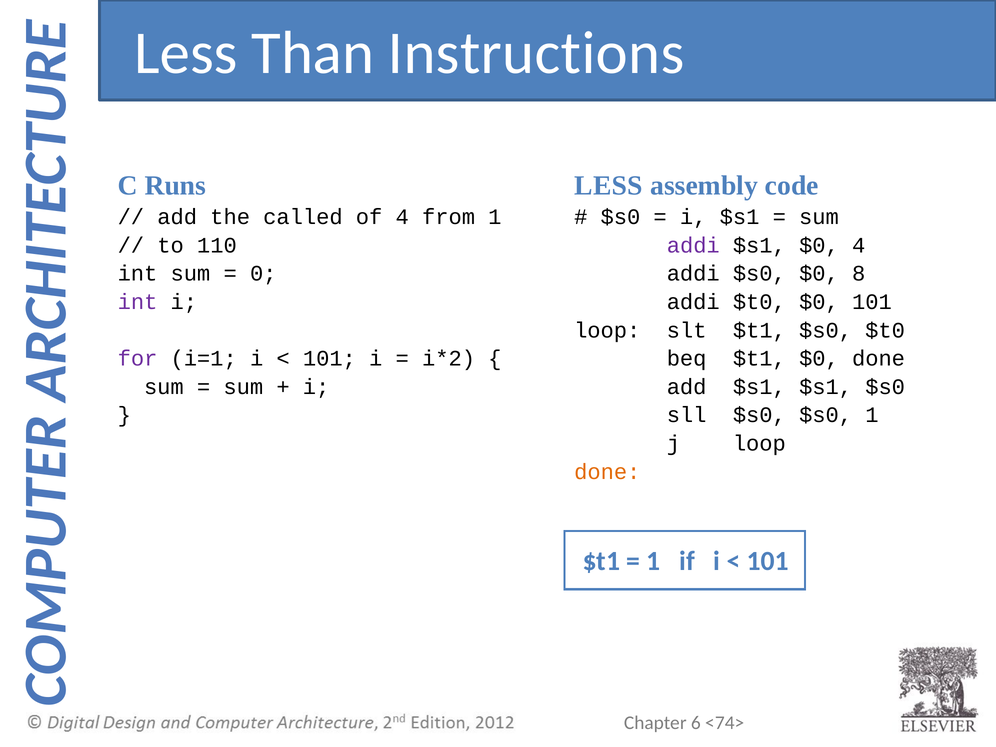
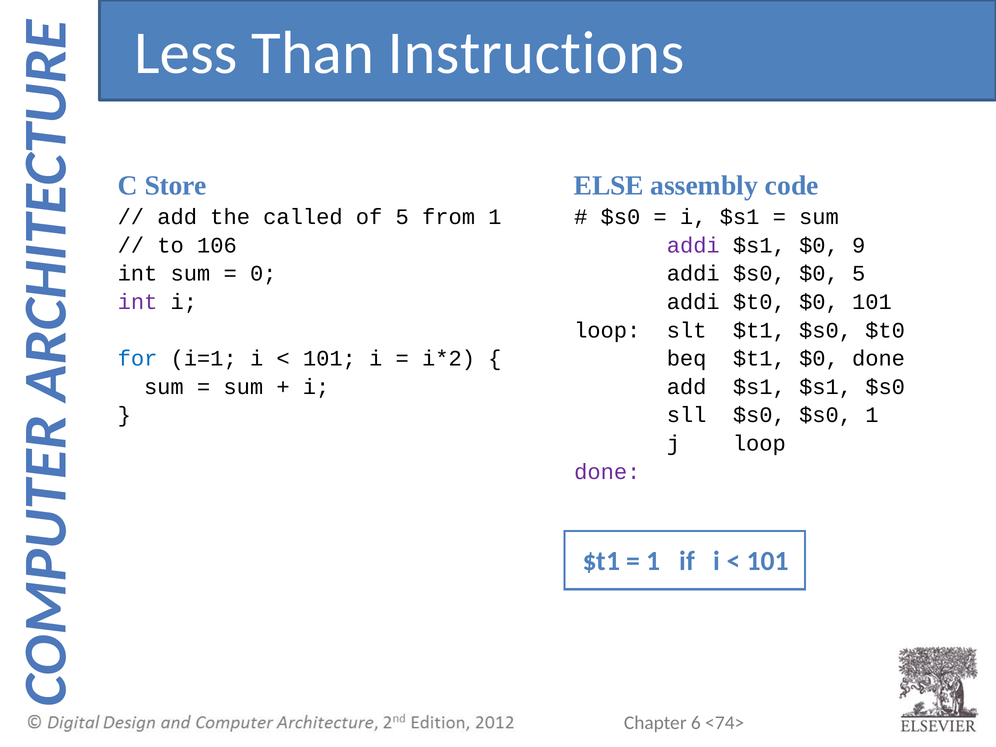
Runs: Runs -> Store (175, 186)
LESS: LESS -> ELSE (609, 186)
of 4: 4 -> 5 (402, 217)
110: 110 -> 106 (217, 245)
$0 4: 4 -> 9 (859, 245)
$0 8: 8 -> 5 (859, 274)
for colour: purple -> blue (138, 359)
done colour: orange -> purple (607, 472)
